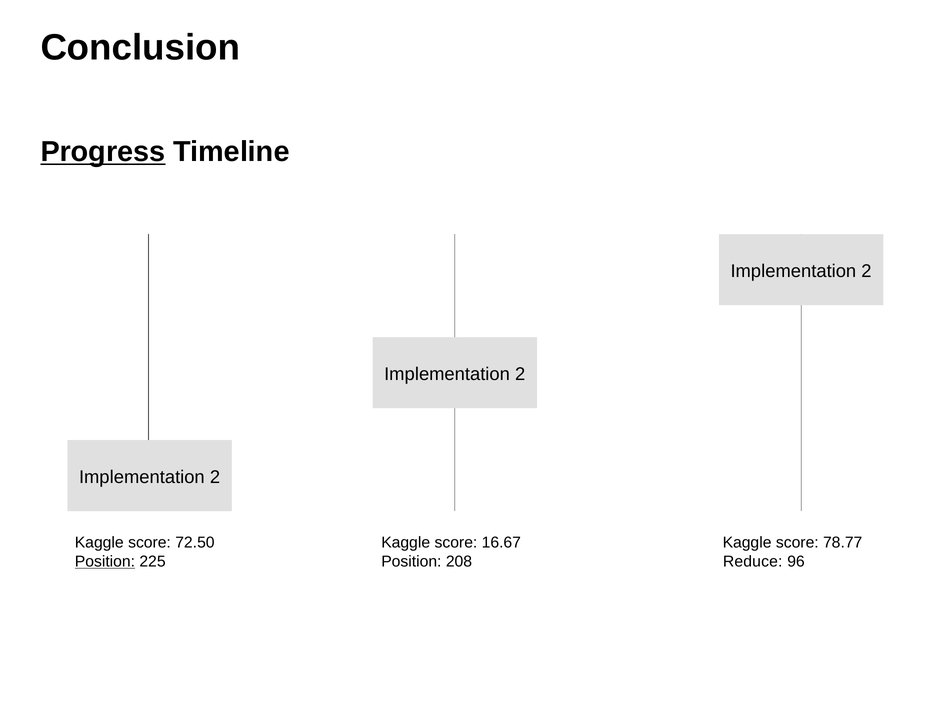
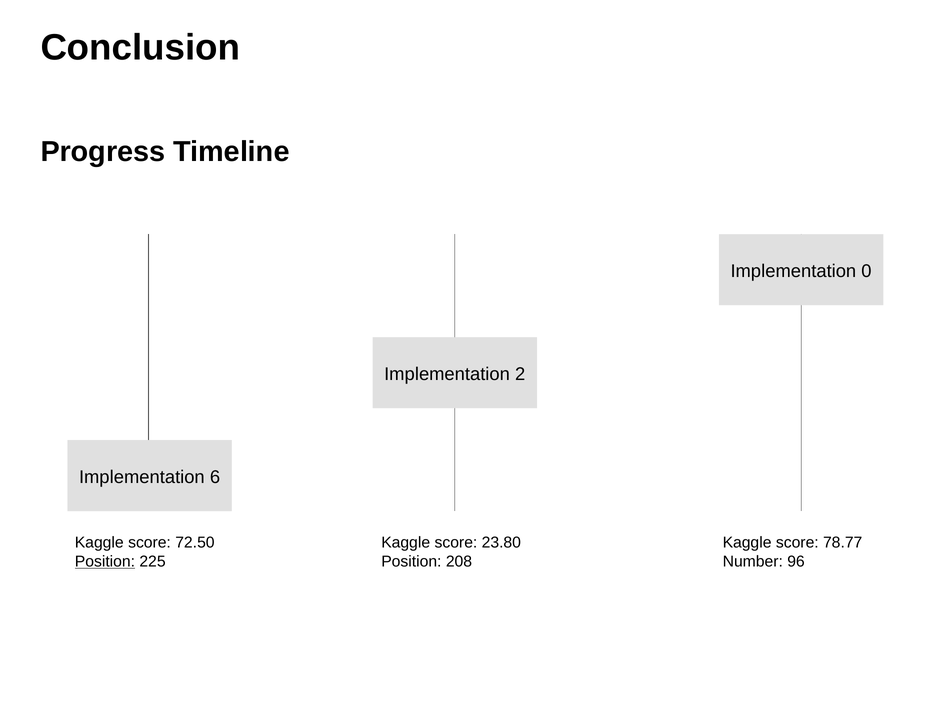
Progress underline: present -> none (103, 152)
2: 2 -> 0 (866, 271)
2: 2 -> 6 (215, 477)
16.67: 16.67 -> 23.80 (501, 543)
Reduce: Reduce -> Number (753, 562)
